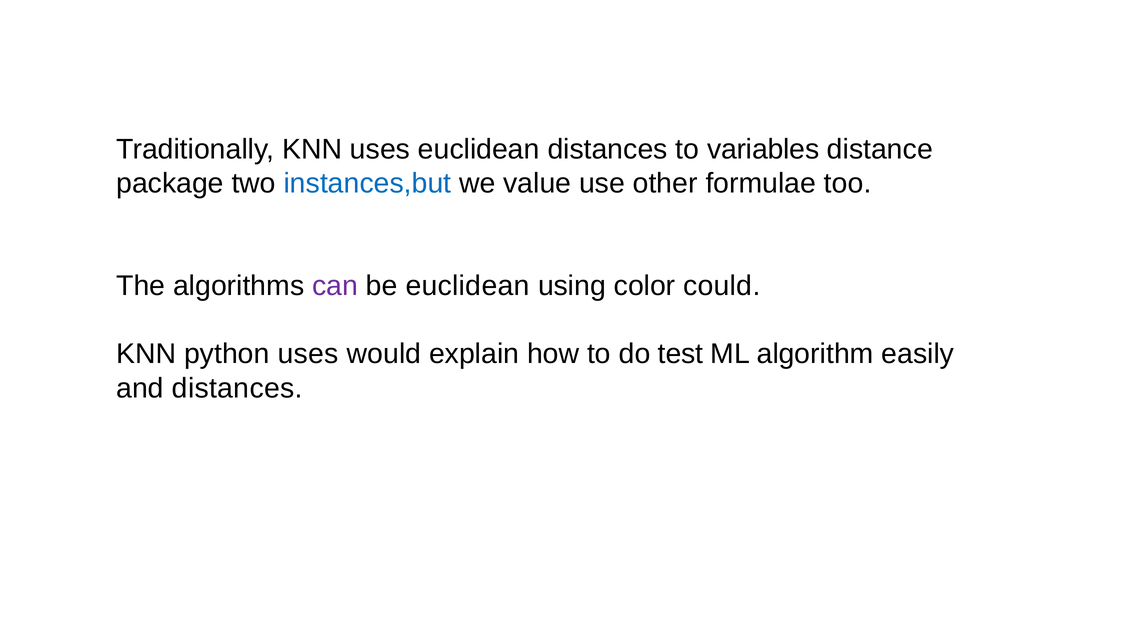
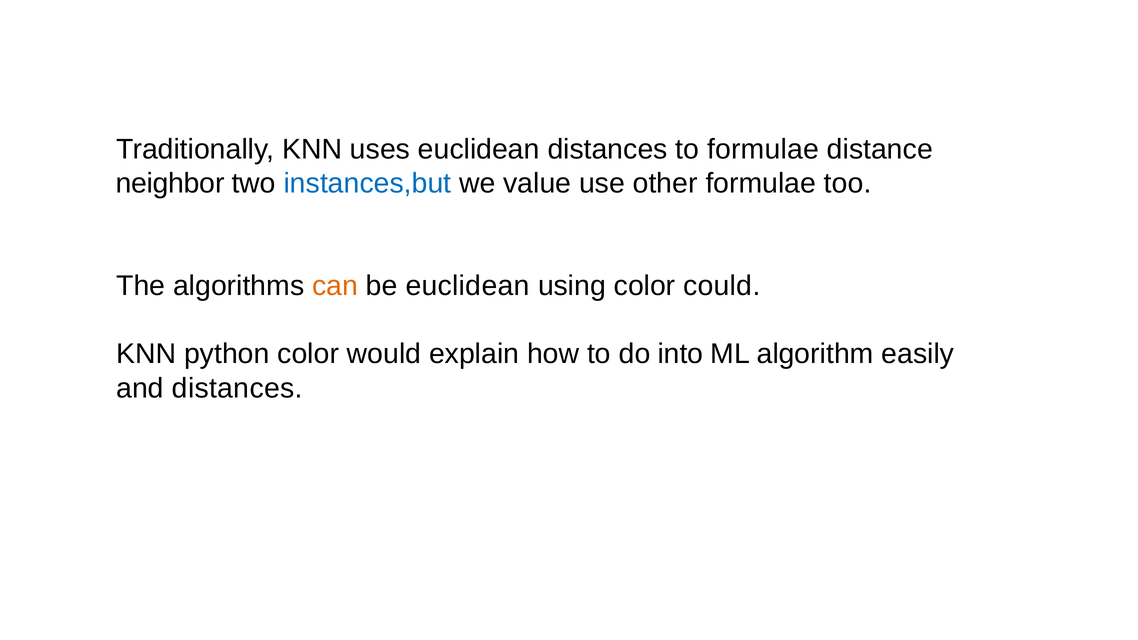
to variables: variables -> formulae (763, 149)
package: package -> neighbor (170, 183)
can colour: purple -> orange (335, 286)
python uses: uses -> color (308, 354)
test: test -> into (680, 354)
